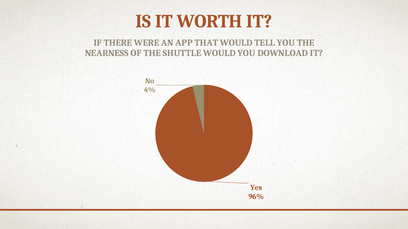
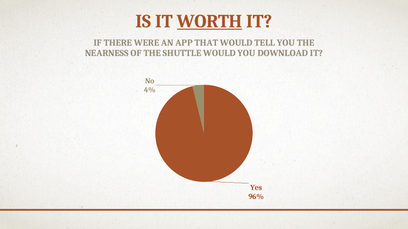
WORTH underline: none -> present (210, 21)
